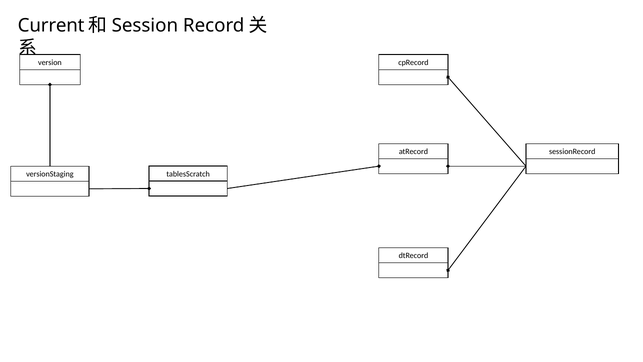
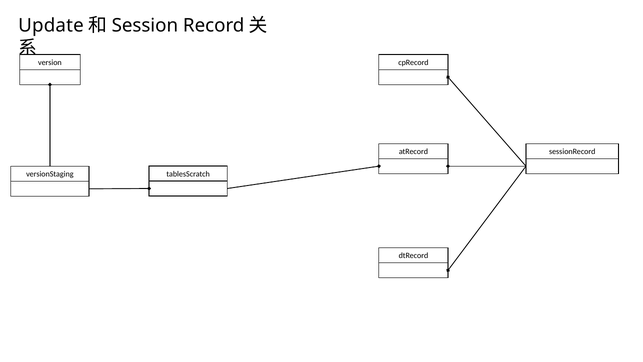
Current: Current -> Update (51, 25)
